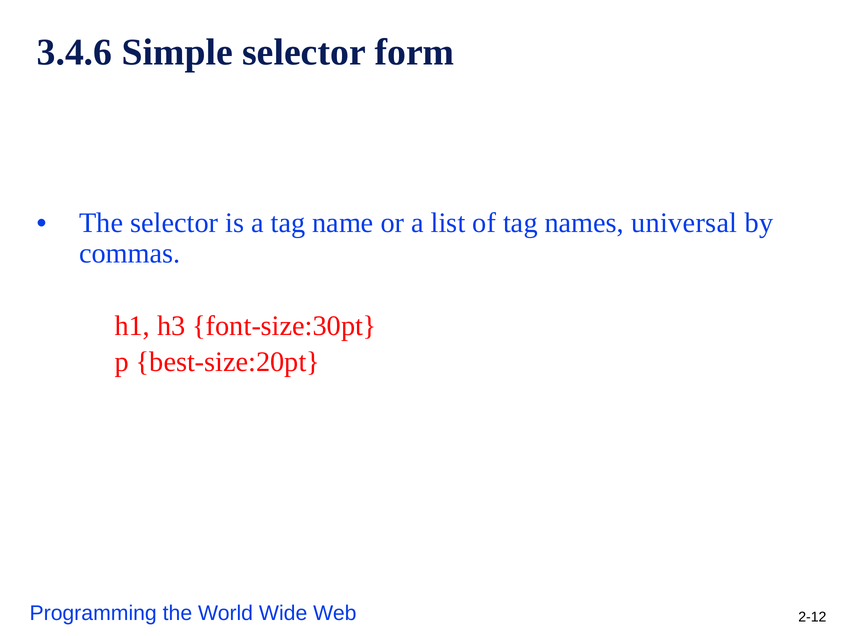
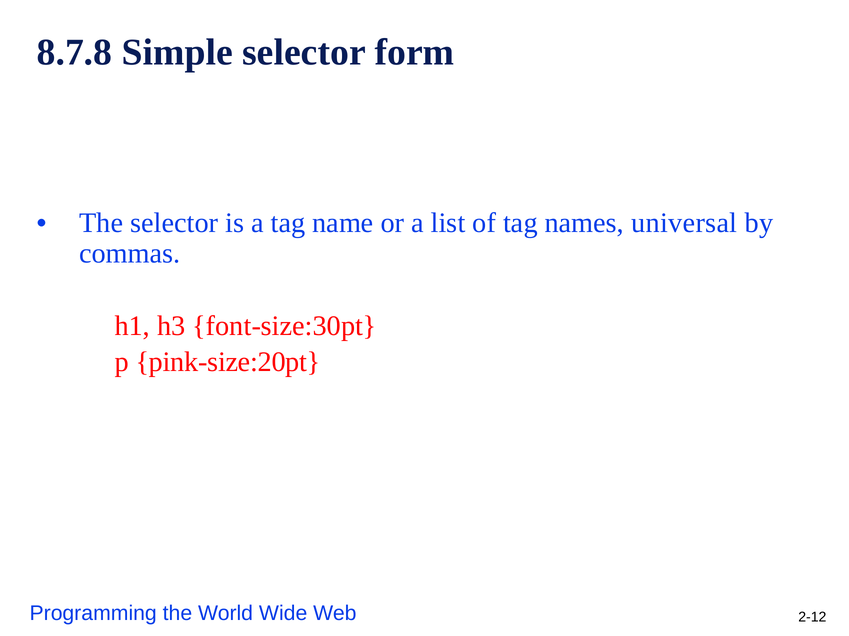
3.4.6: 3.4.6 -> 8.7.8 (75, 53)
best-size:20pt: best-size:20pt -> pink-size:20pt (228, 363)
